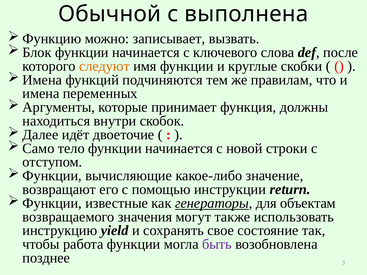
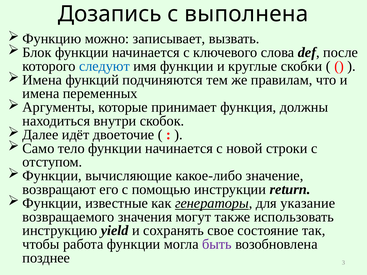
Обычной: Обычной -> Дозапись (110, 14)
следуют colour: orange -> blue (104, 66)
объектам: объектам -> указание (308, 203)
